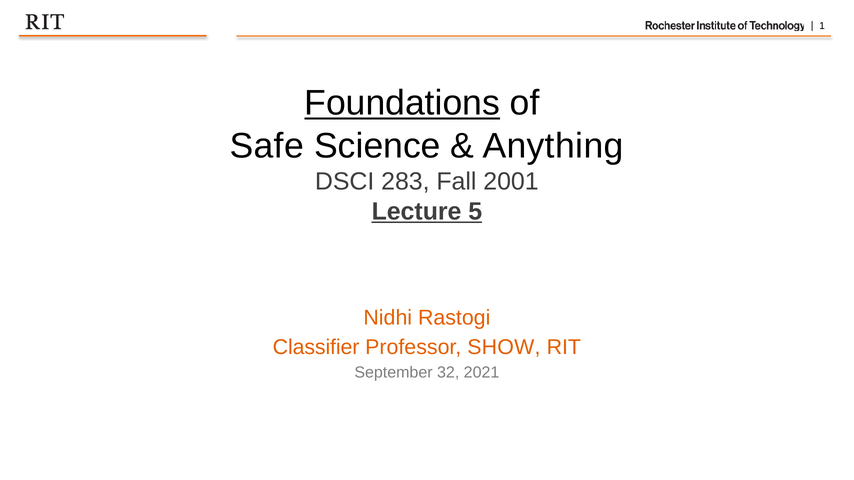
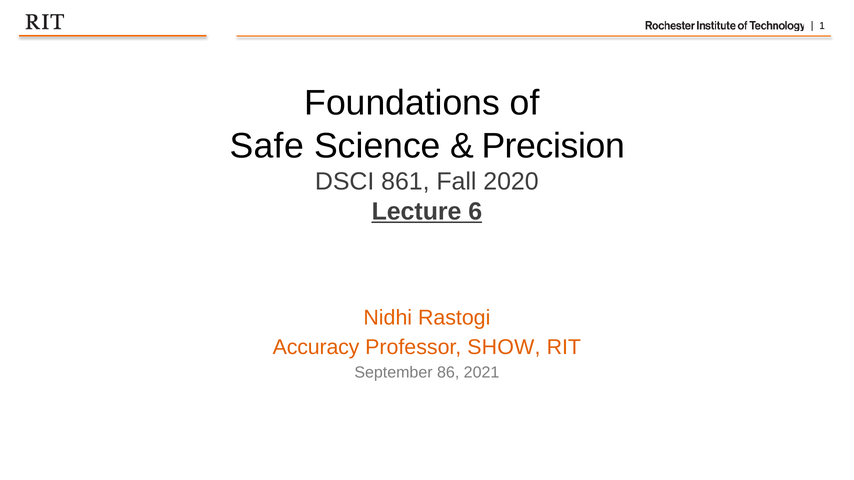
Foundations underline: present -> none (402, 103)
Anything: Anything -> Precision (553, 146)
283: 283 -> 861 (405, 182)
2001: 2001 -> 2020 (511, 182)
5: 5 -> 6 (475, 211)
Classifier: Classifier -> Accuracy (316, 348)
32: 32 -> 86 (448, 373)
